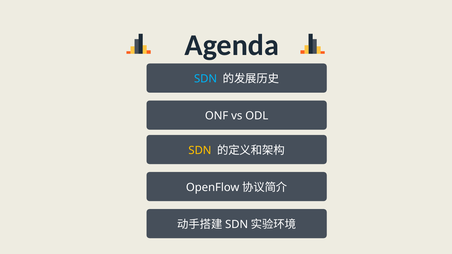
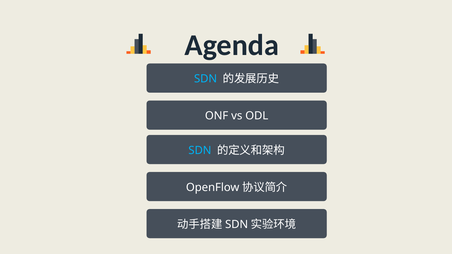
SDN colour: yellow -> light blue (200, 150)
